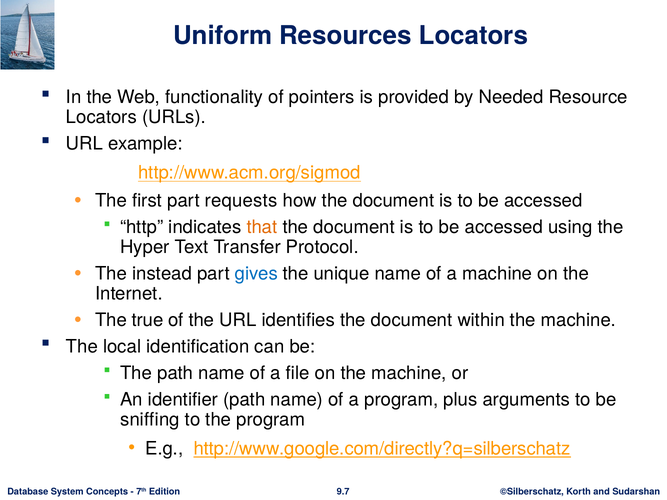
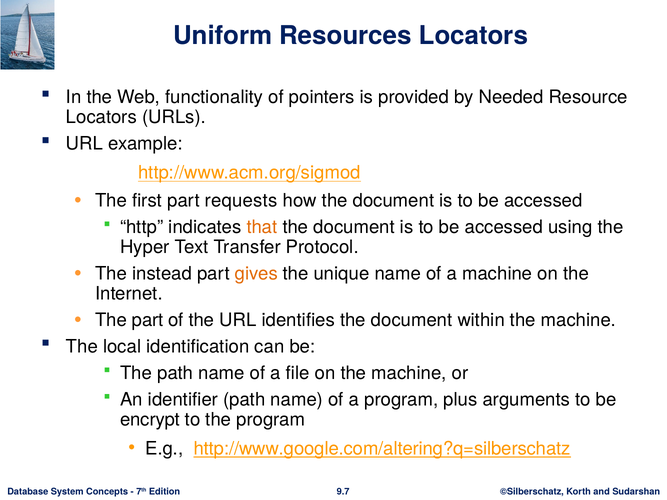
gives colour: blue -> orange (256, 274)
The true: true -> part (148, 320)
sniffing: sniffing -> encrypt (150, 420)
http://www.google.com/directly?q=silberschatz: http://www.google.com/directly?q=silberschatz -> http://www.google.com/altering?q=silberschatz (382, 449)
